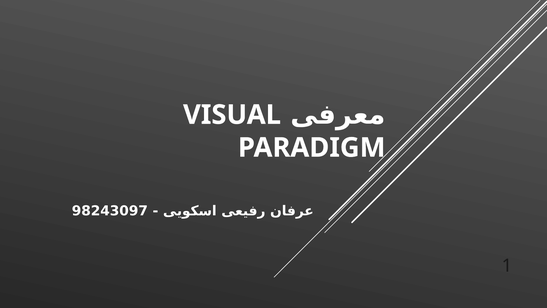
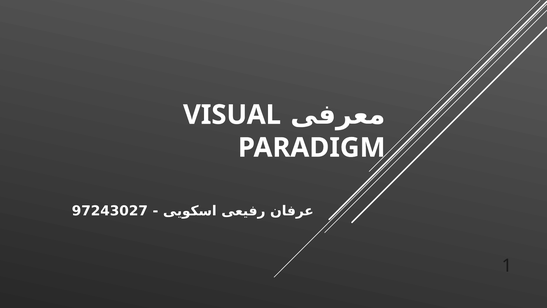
98243097: 98243097 -> 97243027 (110, 211)
